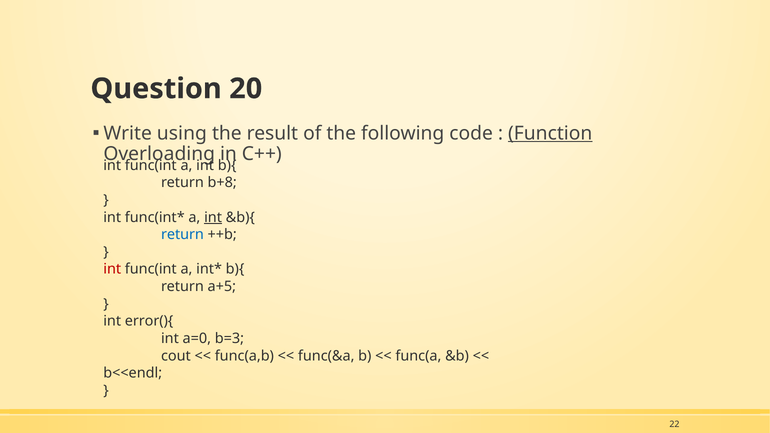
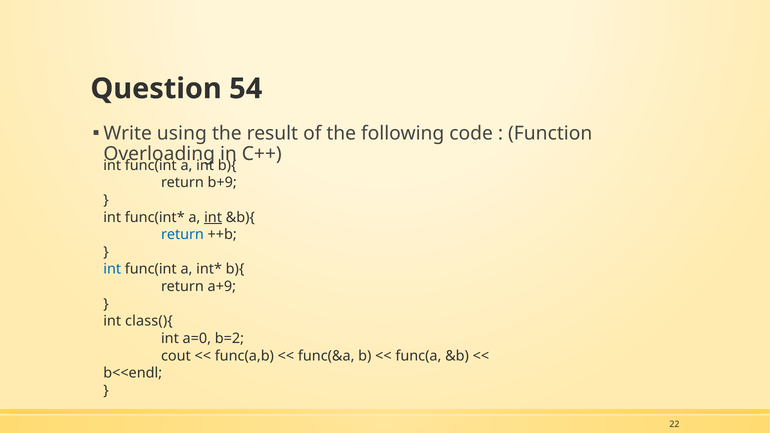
20: 20 -> 54 (246, 89)
Function underline: present -> none (550, 133)
b+8: b+8 -> b+9 (222, 183)
int colour: red -> blue (112, 269)
a+5: a+5 -> a+9 (222, 287)
error(){: error(){ -> class(){ (149, 321)
b=3: b=3 -> b=2 (229, 339)
